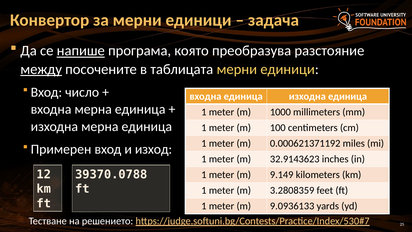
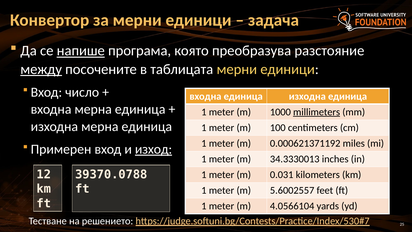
millimeters underline: none -> present (317, 112)
изход underline: none -> present (154, 149)
32.9143623: 32.9143623 -> 34.3330013 (295, 159)
9.149: 9.149 -> 0.031 (282, 175)
3.2808359: 3.2808359 -> 5.6002557 (292, 190)
9.0936133: 9.0936133 -> 4.0566104 (292, 206)
